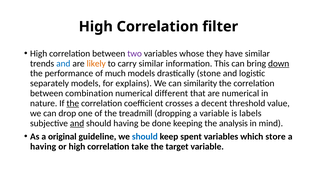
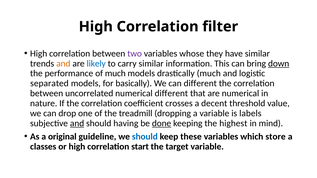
and colour: blue -> orange (63, 64)
likely colour: orange -> blue (96, 64)
drastically stone: stone -> much (209, 74)
separately: separately -> separated (49, 84)
explains: explains -> basically (134, 84)
can similarity: similarity -> different (200, 84)
combination: combination -> uncorrelated (89, 94)
the underline: present -> none (73, 104)
done underline: none -> present (162, 124)
analysis: analysis -> highest (233, 124)
spent: spent -> these (191, 137)
having: having -> classes (43, 147)
take: take -> start (140, 147)
